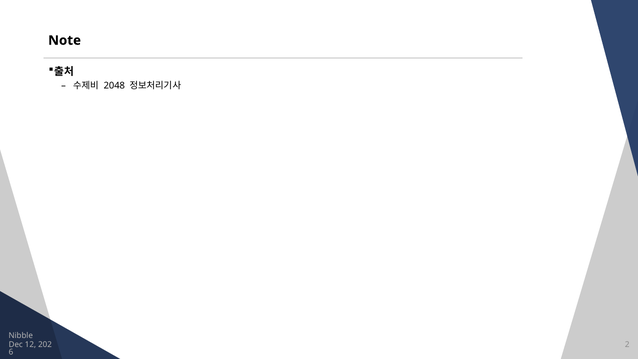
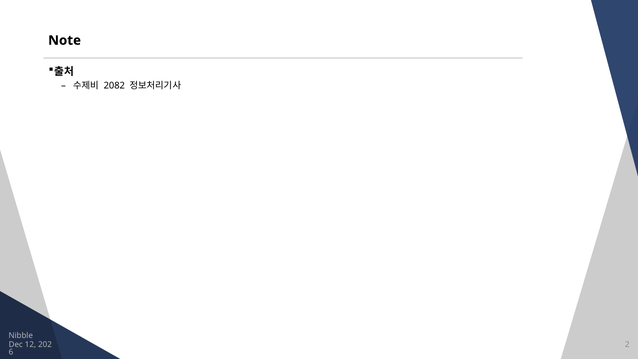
2048: 2048 -> 2082 (114, 86)
